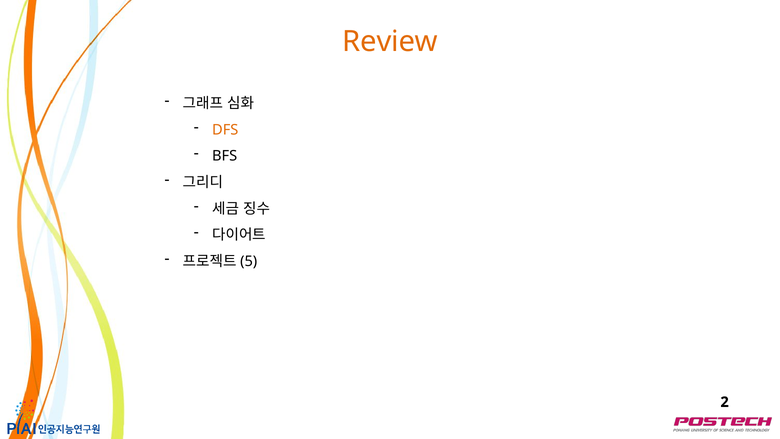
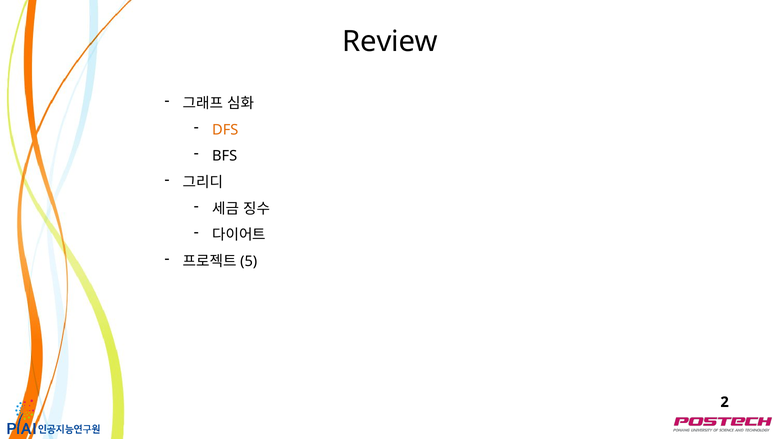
Review colour: orange -> black (390, 42)
